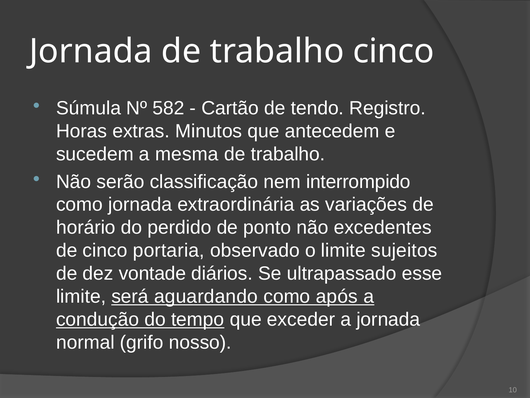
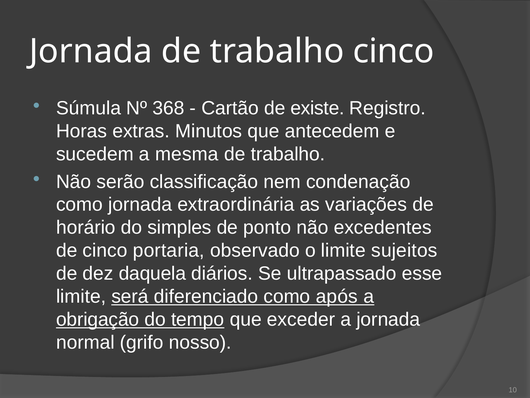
582: 582 -> 368 (168, 108)
tendo: tendo -> existe (317, 108)
interrompido: interrompido -> condenação (358, 181)
perdido: perdido -> simples (180, 227)
vontade: vontade -> daquela (152, 273)
aguardando: aguardando -> diferenciado (206, 296)
condução: condução -> obrigação (98, 319)
